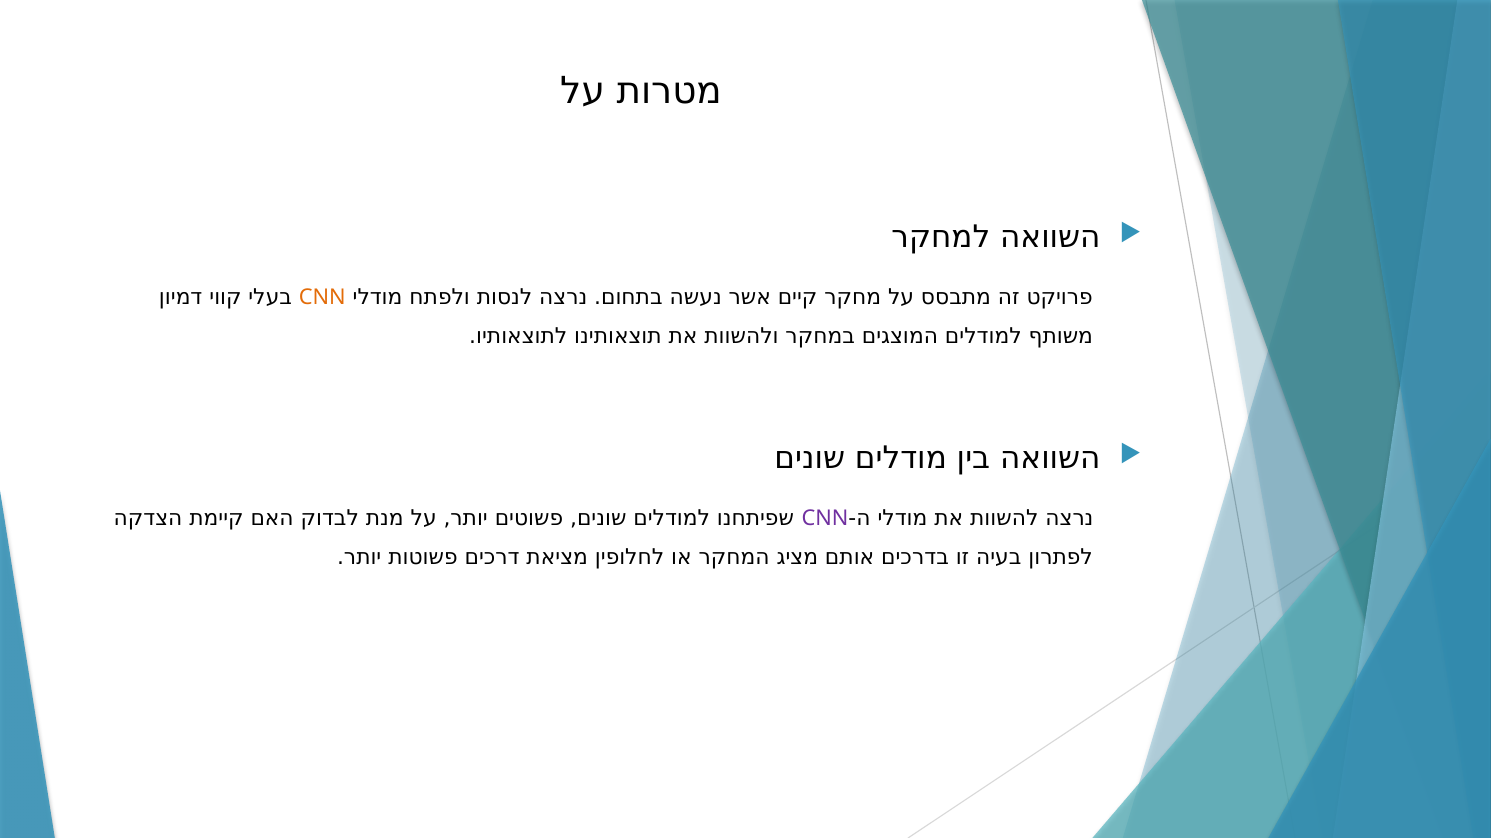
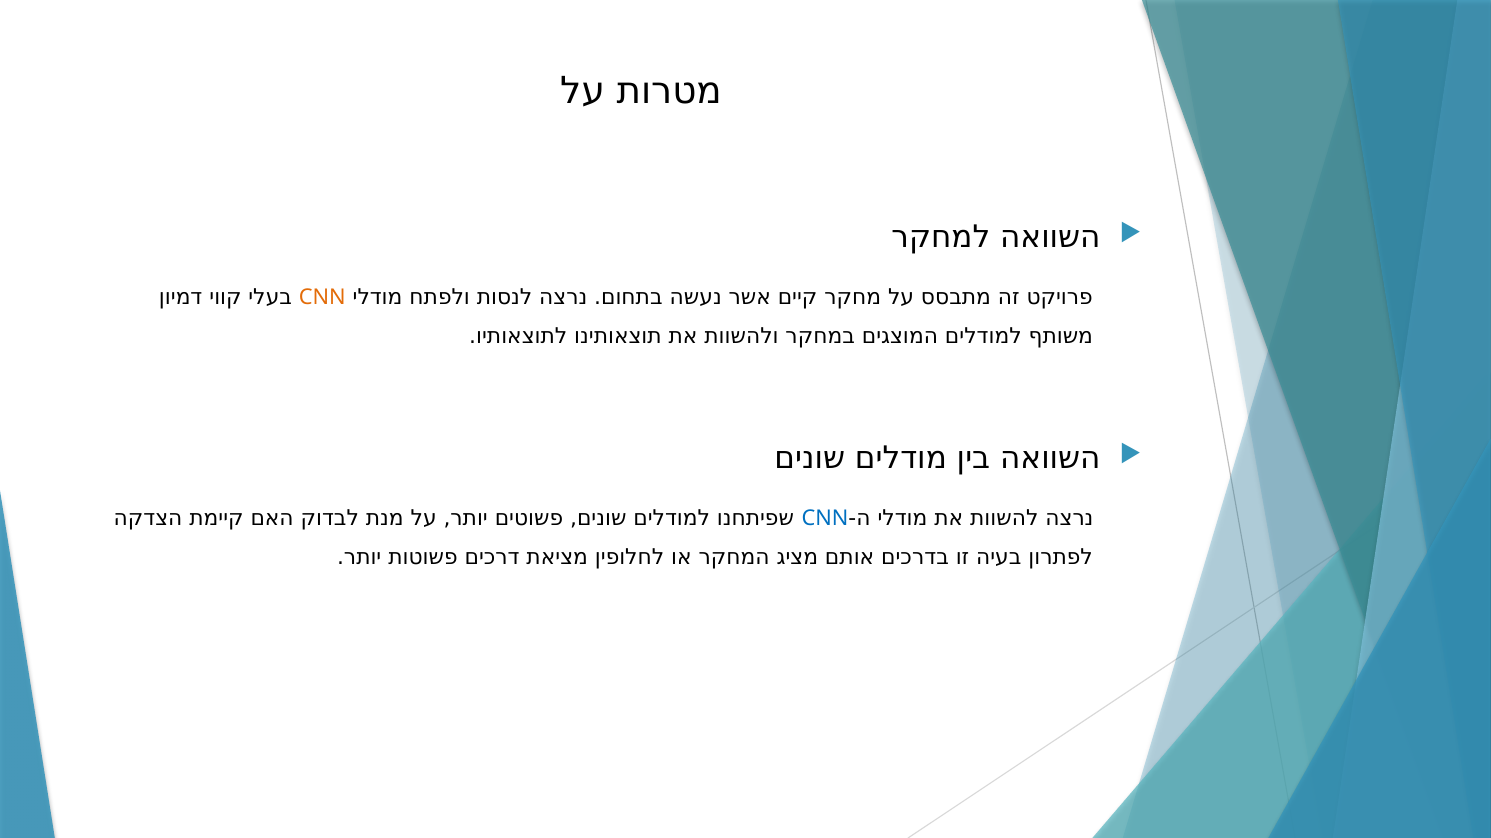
CNN colour: purple -> blue (825, 519)
